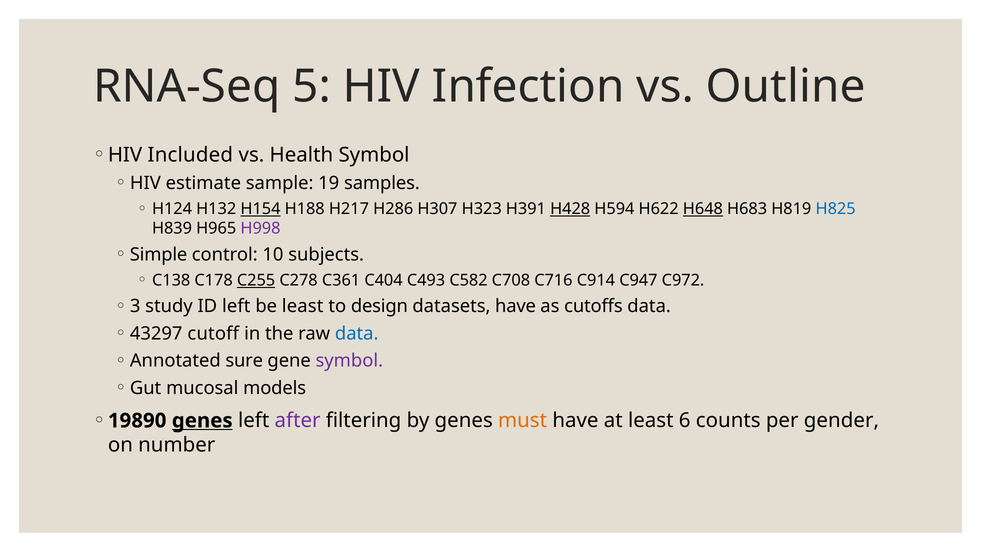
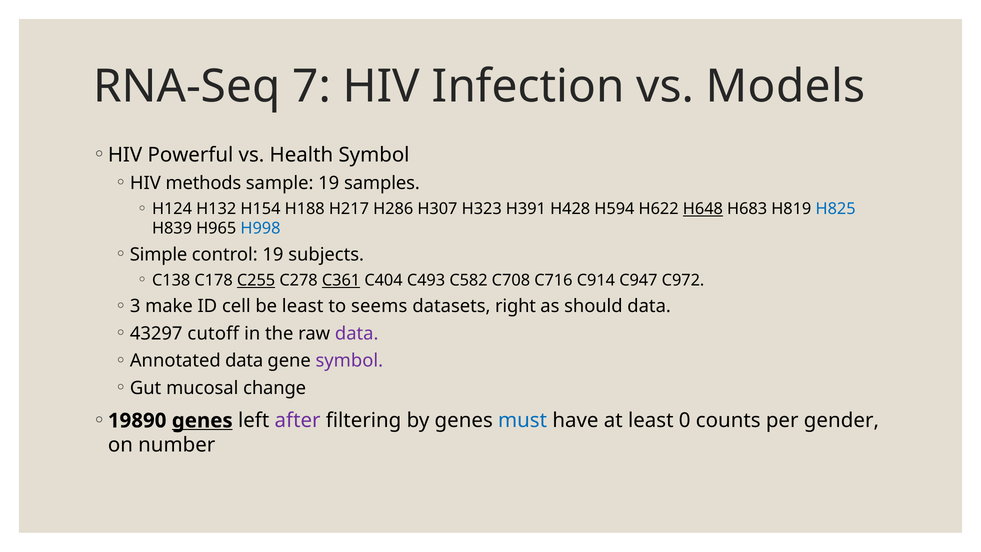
5: 5 -> 7 (312, 86)
Outline: Outline -> Models (786, 86)
Included: Included -> Powerful (190, 155)
estimate: estimate -> methods (203, 183)
H154 underline: present -> none (260, 209)
H428 underline: present -> none (570, 209)
H998 colour: purple -> blue (260, 228)
control 10: 10 -> 19 (273, 254)
C361 underline: none -> present (341, 280)
study: study -> make (169, 306)
ID left: left -> cell (236, 306)
design: design -> seems (379, 306)
datasets have: have -> right (516, 306)
cutoffs: cutoffs -> should (593, 306)
data colour: blue -> purple (357, 333)
Annotated sure: sure -> data (244, 361)
models: models -> change (275, 388)
must colour: orange -> blue (523, 421)
6: 6 -> 0 (685, 421)
